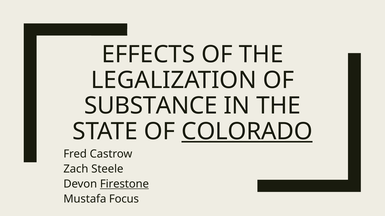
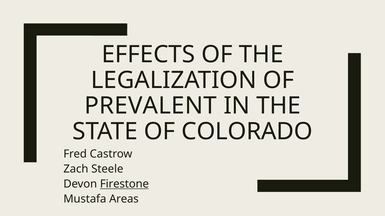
SUBSTANCE: SUBSTANCE -> PREVALENT (151, 106)
COLORADO underline: present -> none (247, 132)
Focus: Focus -> Areas (124, 199)
